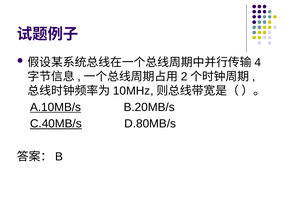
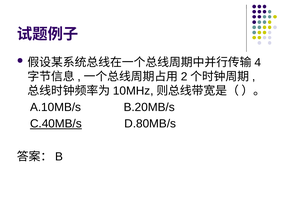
A.10MB/s underline: present -> none (56, 107)
